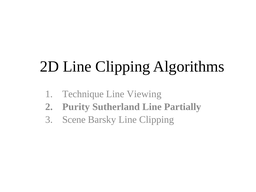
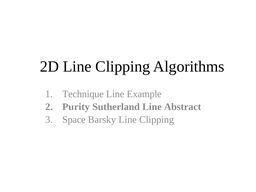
Viewing: Viewing -> Example (144, 94)
Partially: Partially -> Abstract (183, 107)
Scene: Scene -> Space (74, 120)
